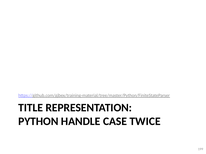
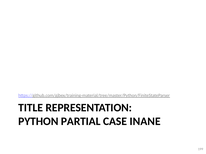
HANDLE: HANDLE -> PARTIAL (81, 122)
TWICE: TWICE -> INANE (145, 122)
